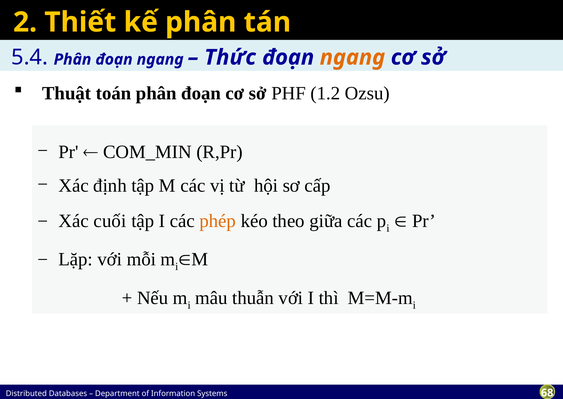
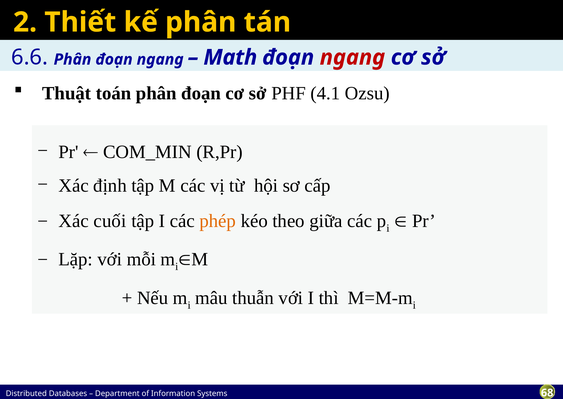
5.4: 5.4 -> 6.6 (30, 57)
Thức: Thức -> Math (230, 57)
ngang colour: orange -> red (352, 57)
1.2: 1.2 -> 4.1 (325, 93)
